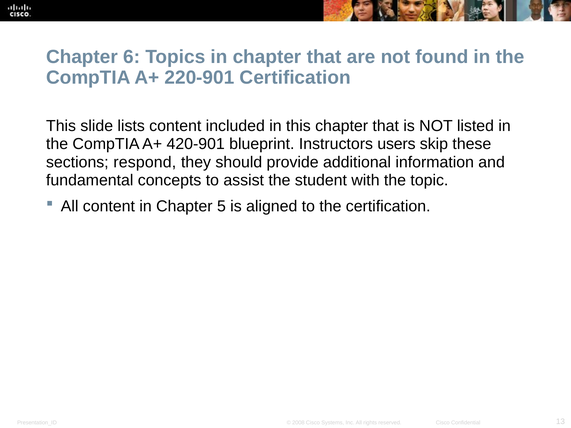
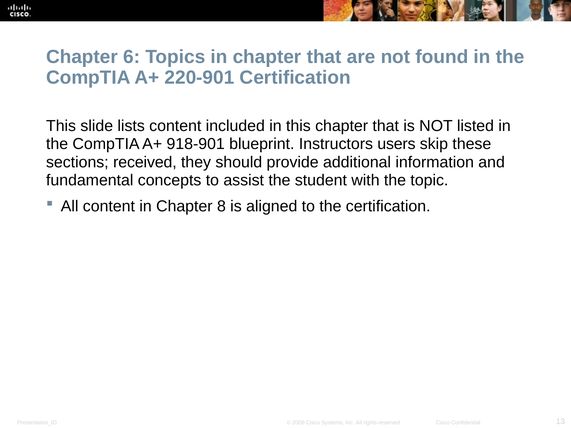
420-901: 420-901 -> 918-901 (196, 144)
respond: respond -> received (145, 162)
5: 5 -> 8 (221, 206)
